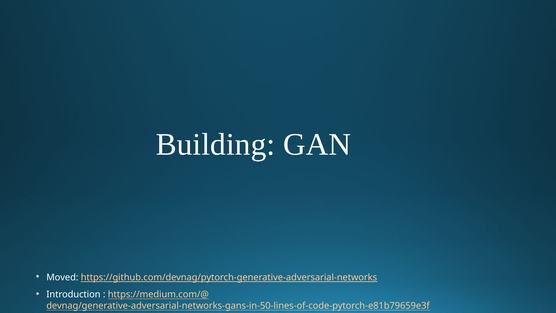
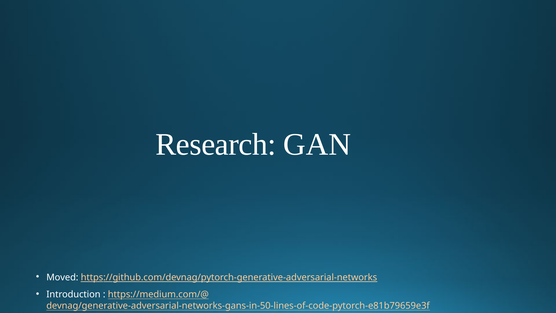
Building: Building -> Research (216, 144)
